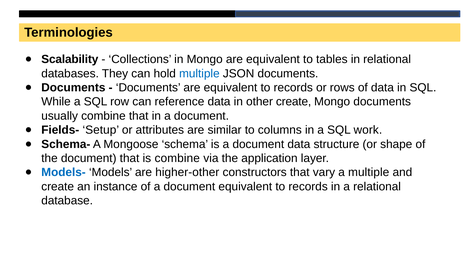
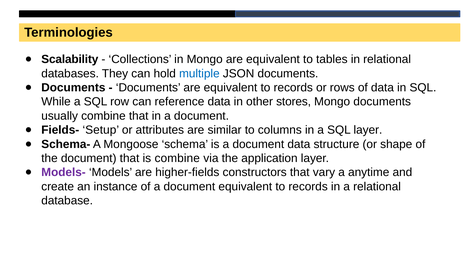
other create: create -> stores (294, 102)
SQL work: work -> layer (368, 130)
Models- colour: blue -> purple (64, 172)
higher-other: higher-other -> higher-fields (187, 172)
a multiple: multiple -> anytime (369, 172)
